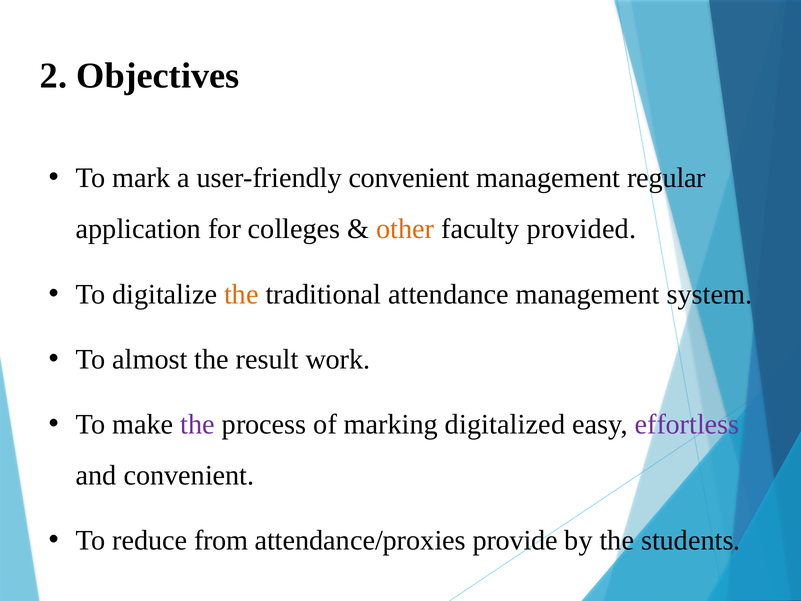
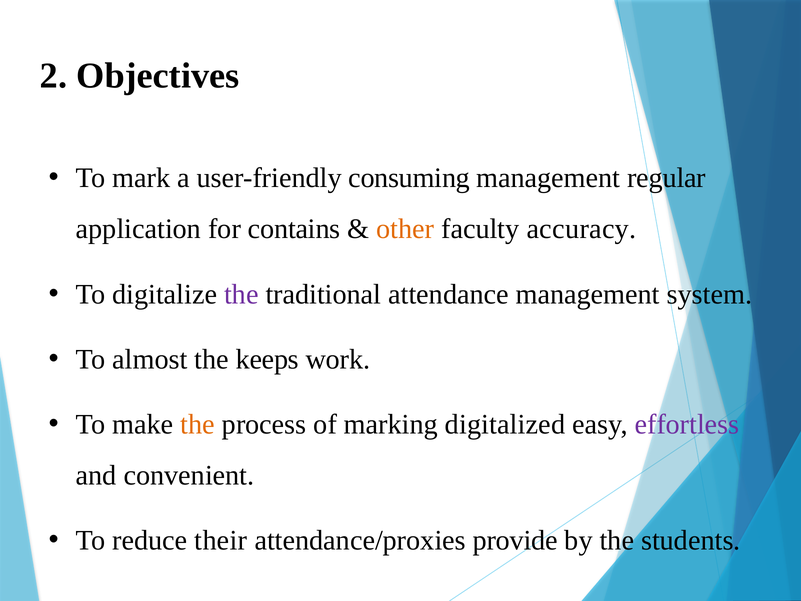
user-friendly convenient: convenient -> consuming (409, 178)
colleges: colleges -> contains (294, 229)
provided: provided -> accuracy (581, 229)
the colour: orange -> purple (241, 294)
result: result -> keeps (267, 359)
the colour: purple -> orange (198, 424)
from: from -> their (221, 540)
